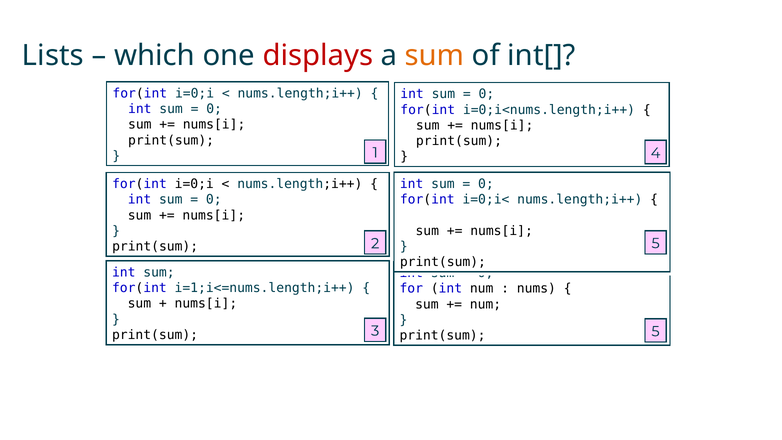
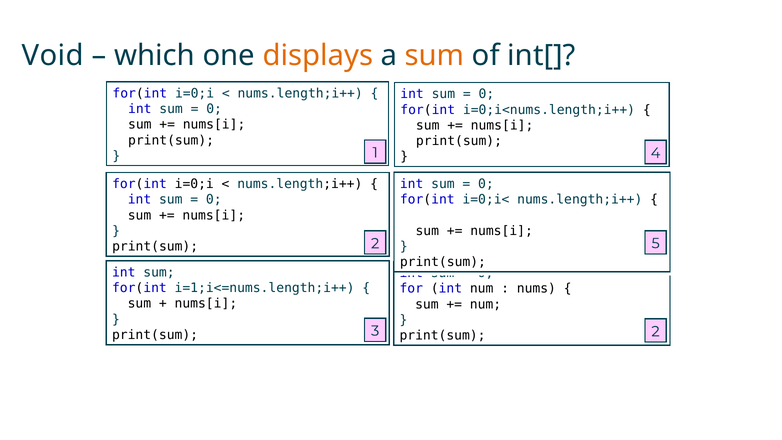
Lists: Lists -> Void (53, 56)
displays colour: red -> orange (318, 56)
3 5: 5 -> 2 (656, 331)
